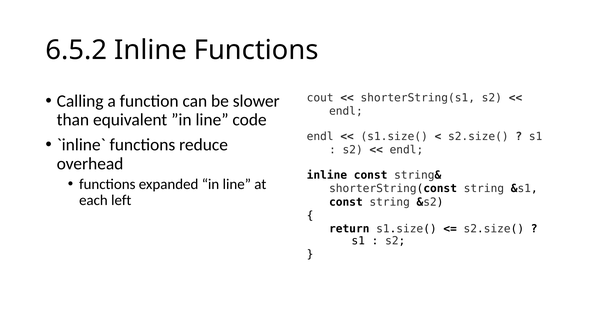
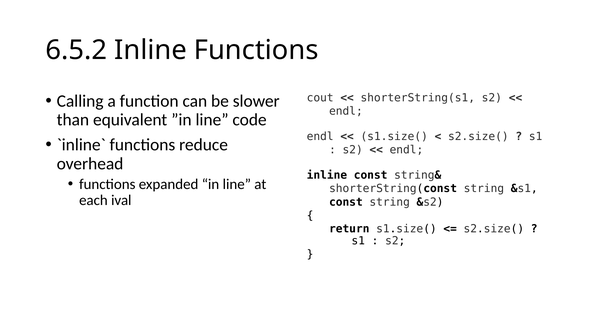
left: left -> ival (121, 200)
